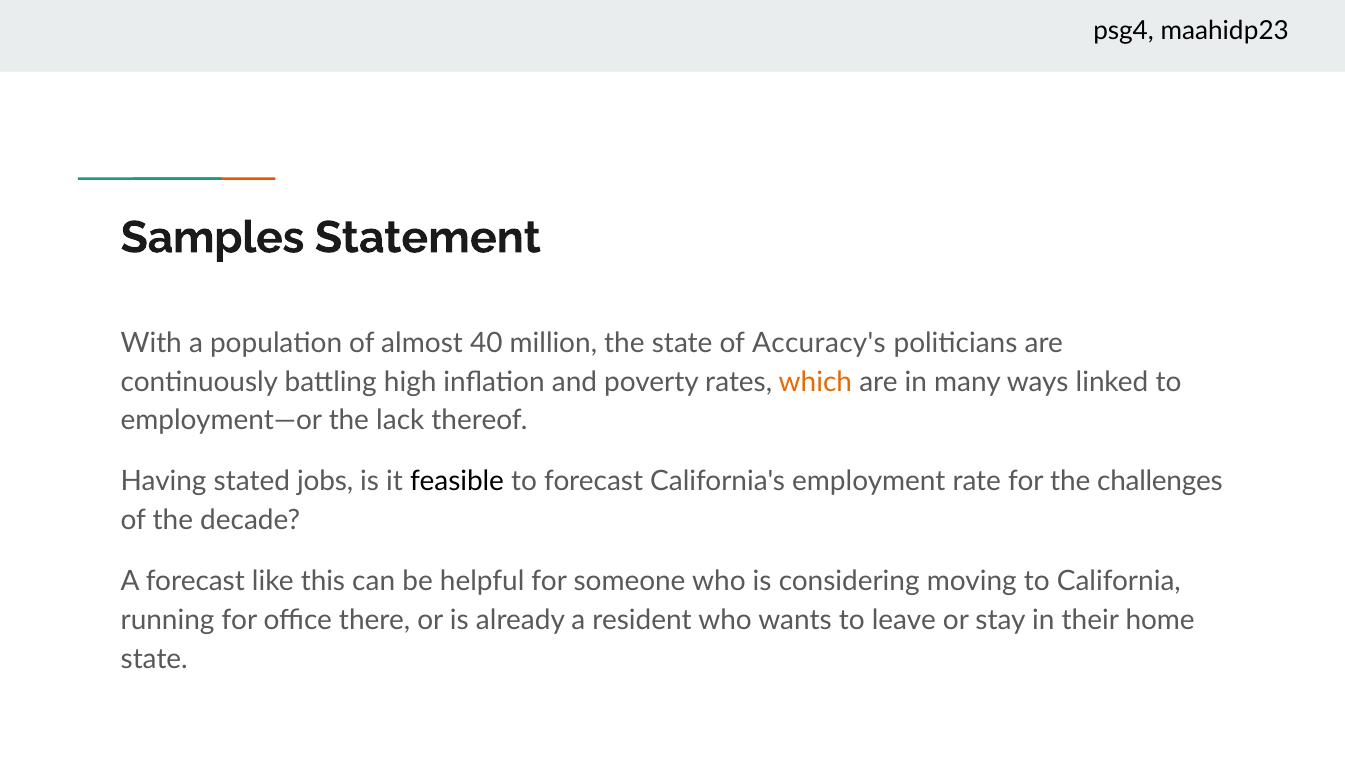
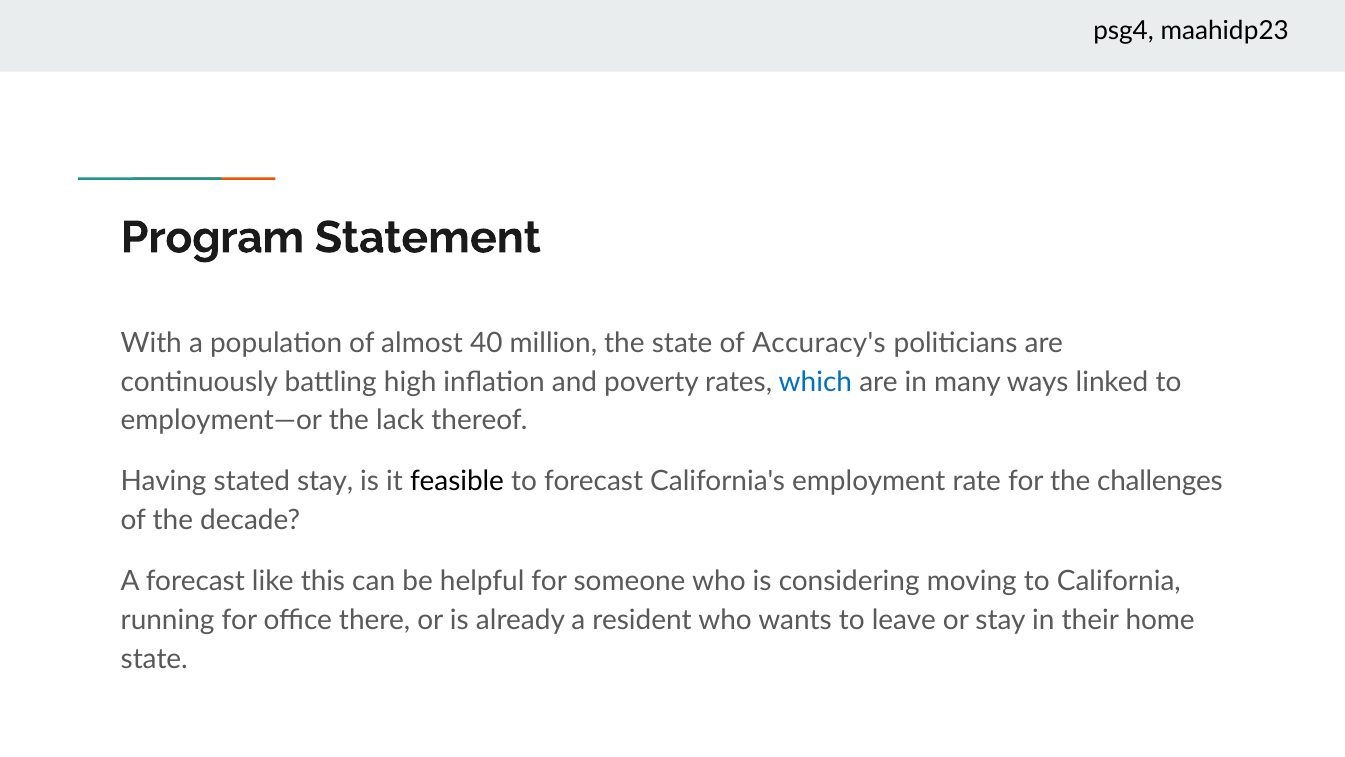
Samples: Samples -> Program (212, 237)
which colour: orange -> blue (815, 382)
stated jobs: jobs -> stay (325, 481)
